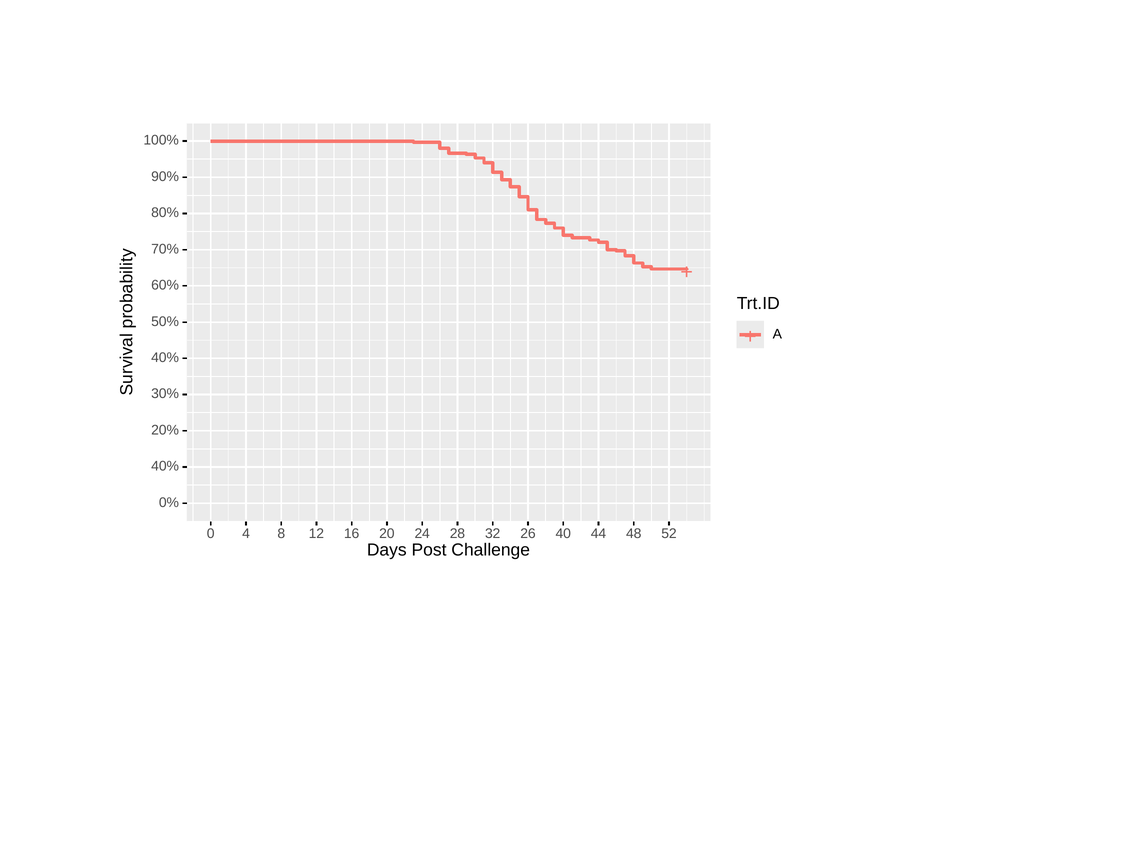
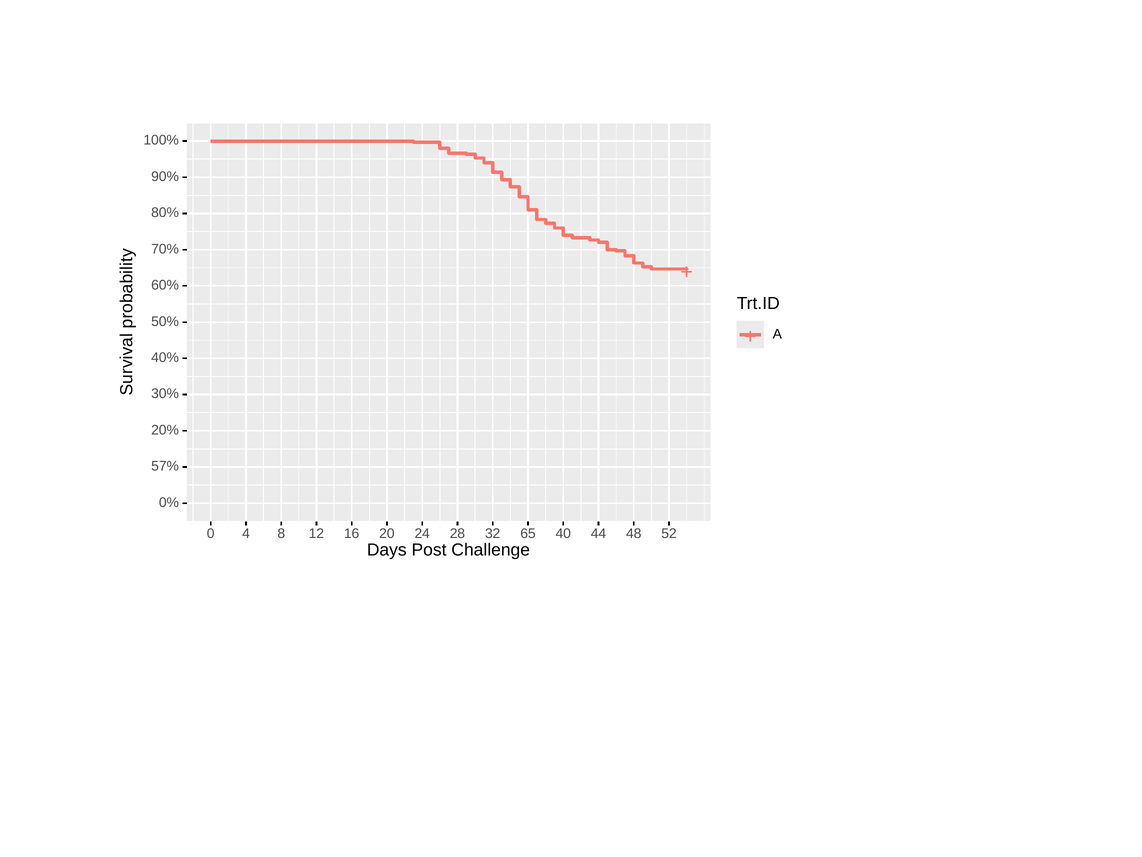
40%: 40% -> 57% (165, 466)
26: 26 -> 65 (528, 533)
